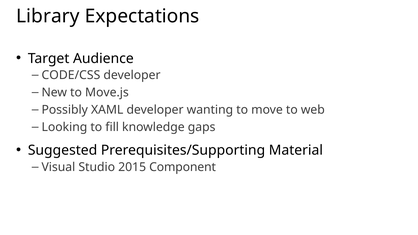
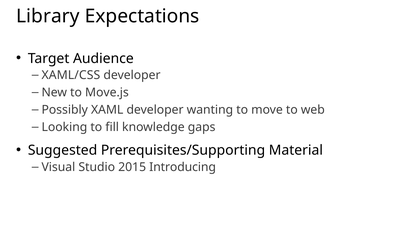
CODE/CSS: CODE/CSS -> XAML/CSS (71, 75)
Component: Component -> Introducing (183, 167)
